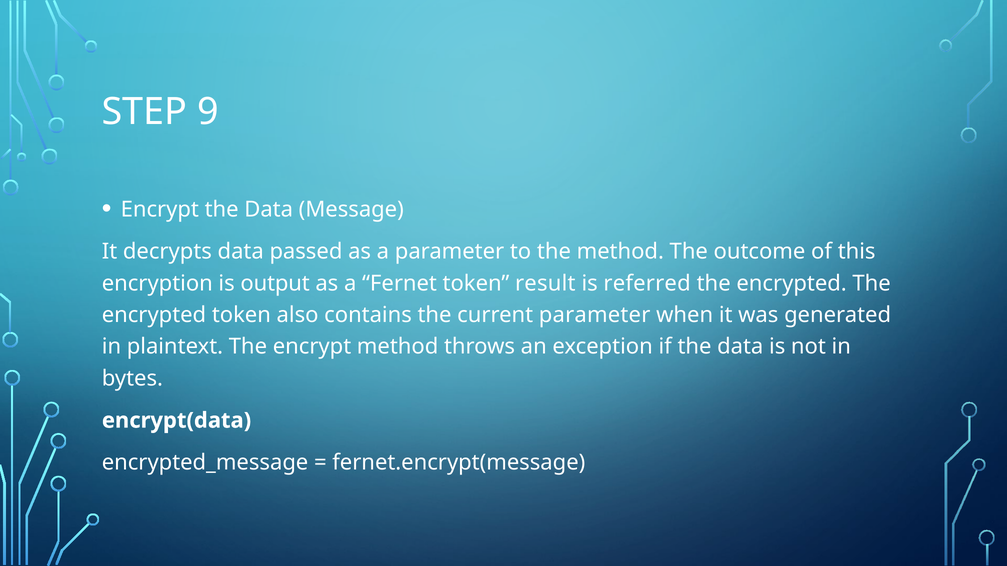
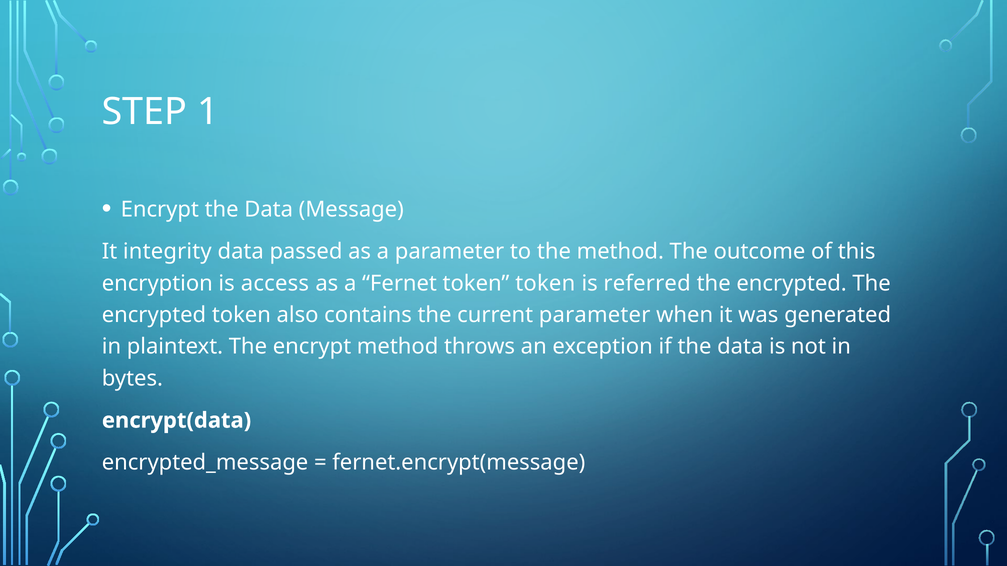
9: 9 -> 1 (208, 112)
decrypts: decrypts -> integrity (167, 252)
output: output -> access (275, 283)
token result: result -> token (545, 283)
